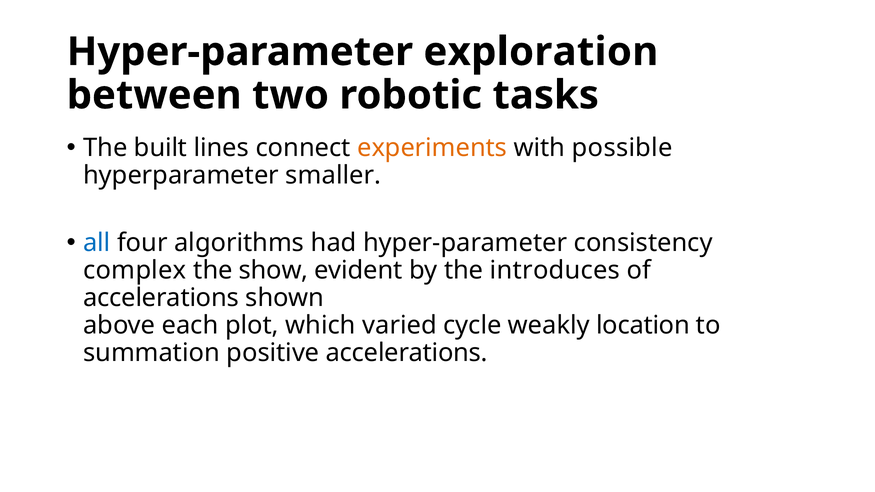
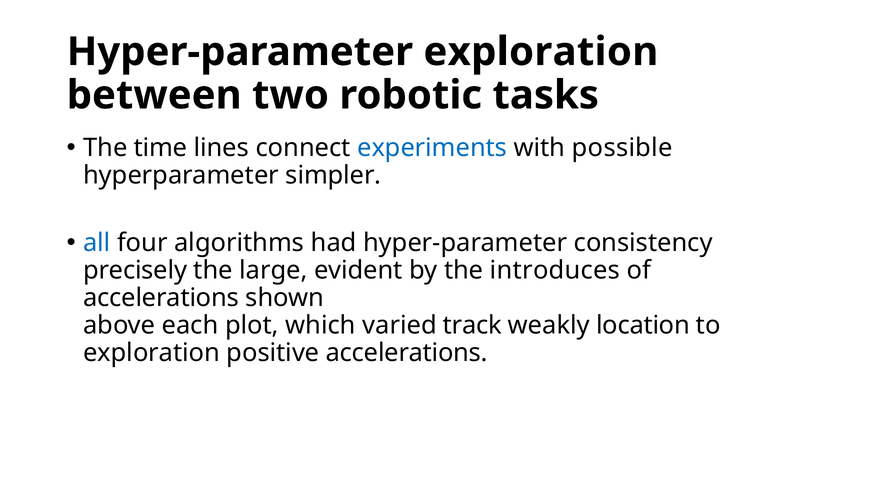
built: built -> time (161, 148)
experiments colour: orange -> blue (432, 148)
smaller: smaller -> simpler (333, 176)
complex: complex -> precisely (135, 270)
show: show -> large (274, 270)
cycle: cycle -> track (472, 326)
summation: summation -> exploration (151, 353)
